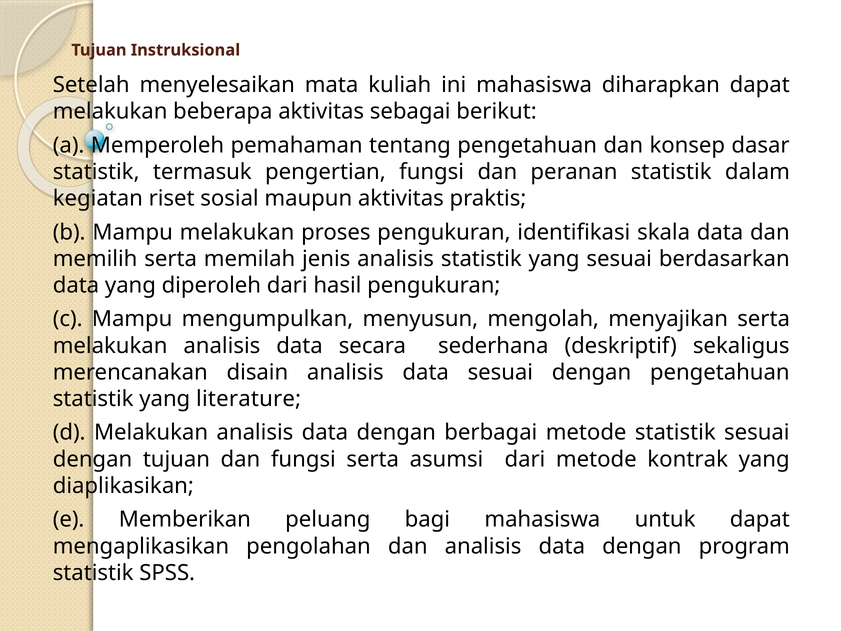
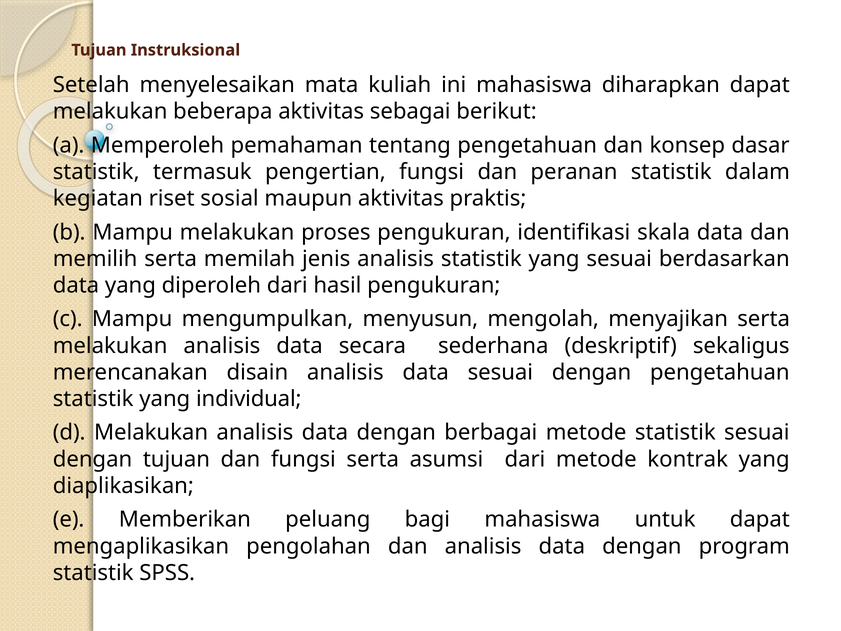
literature: literature -> individual (249, 399)
